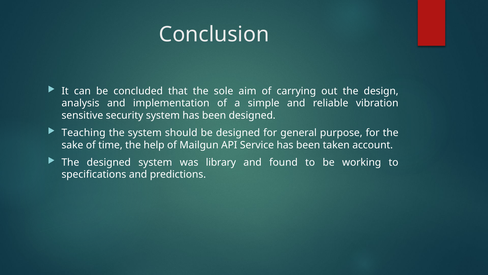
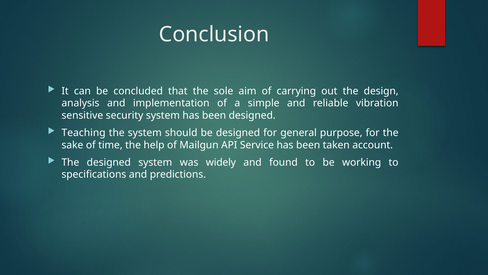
library: library -> widely (221, 162)
